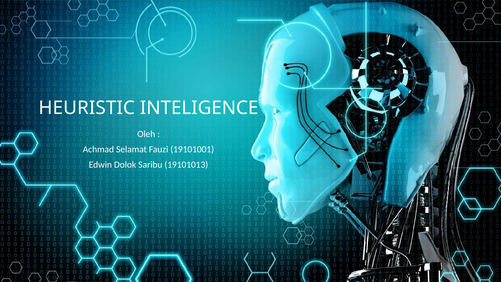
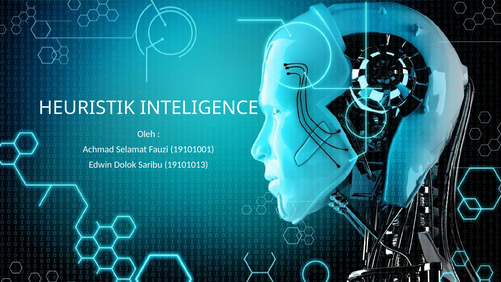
HEURISTIC: HEURISTIC -> HEURISTIK (87, 108)
